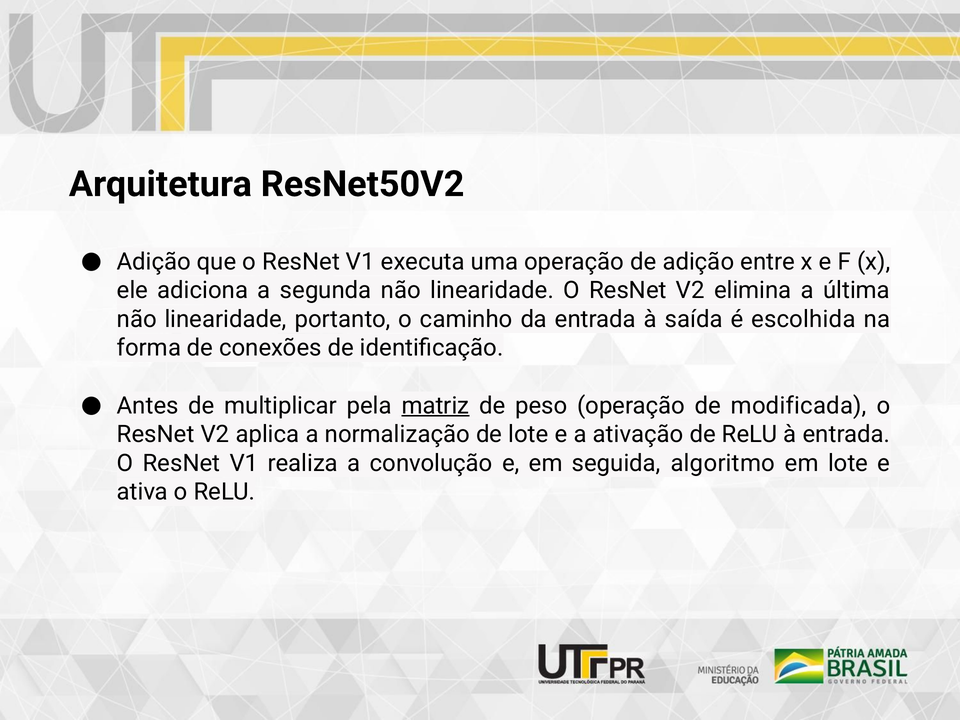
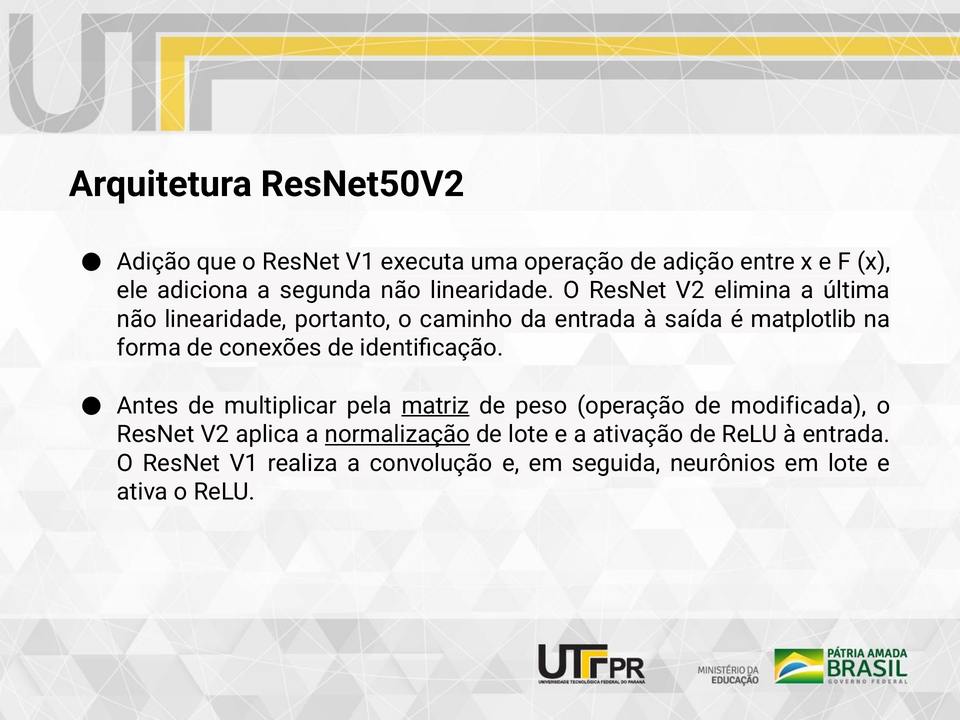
escolhida: escolhida -> matplotlib (804, 319)
normalização underline: none -> present (397, 434)
algoritmo: algoritmo -> neurônios (723, 463)
